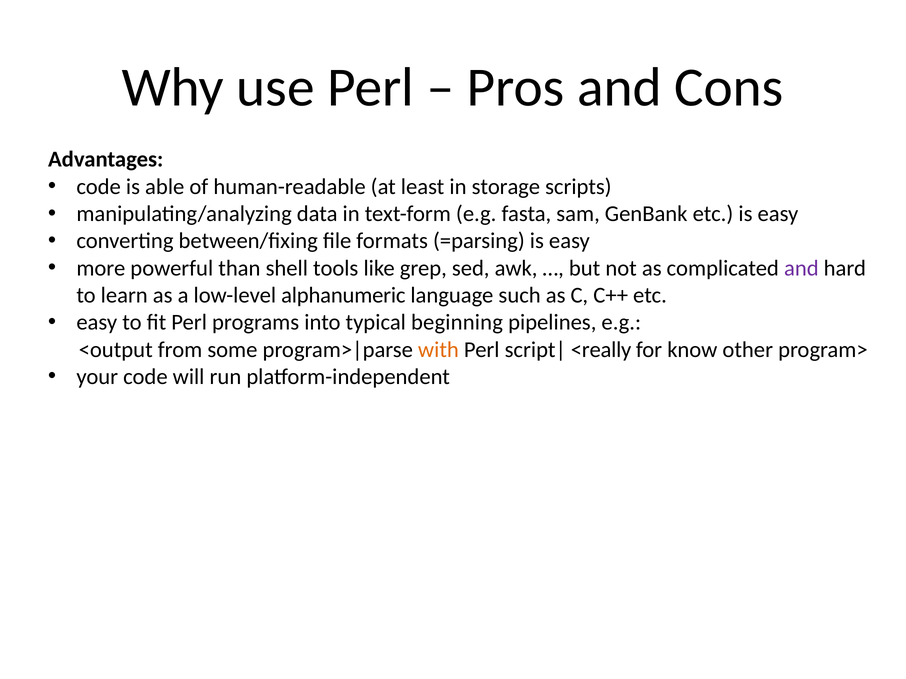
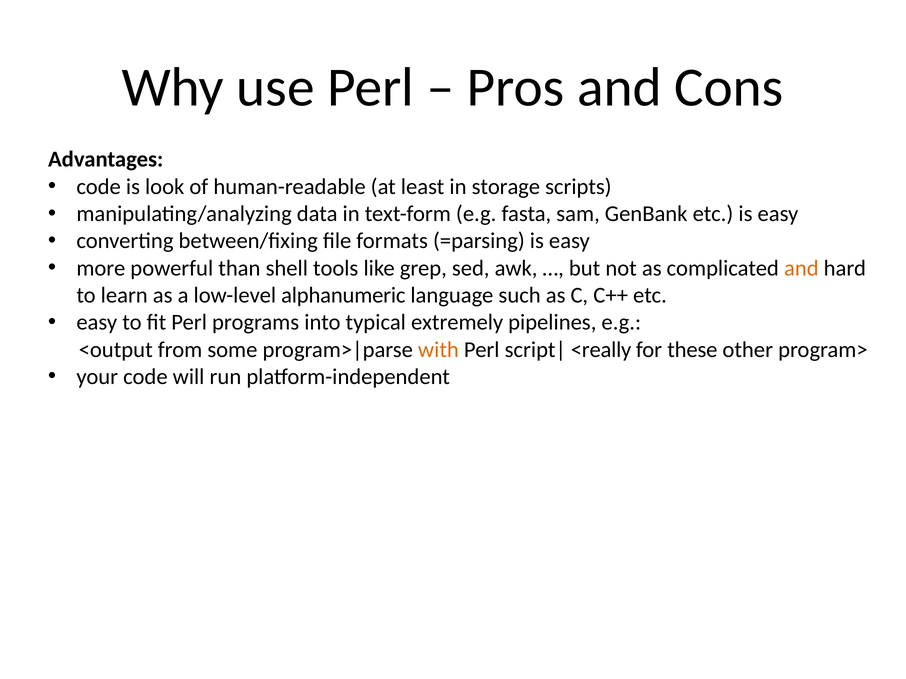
able: able -> look (165, 187)
and colour: purple -> orange (801, 268)
beginning: beginning -> extremely (457, 323)
know: know -> these (692, 350)
